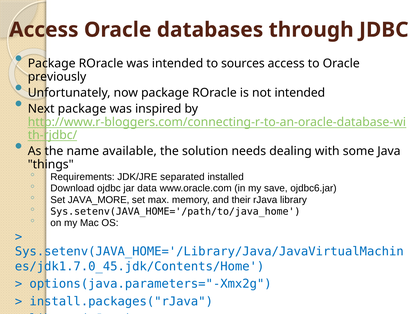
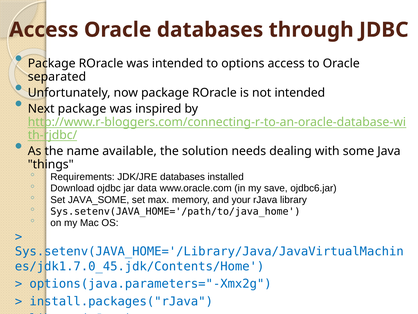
sources: sources -> options (243, 63)
previously: previously -> separated (57, 77)
JDK/JRE separated: separated -> databases (183, 177)
JAVA_MORE: JAVA_MORE -> JAVA_SOME (99, 199)
their: their -> your (241, 199)
